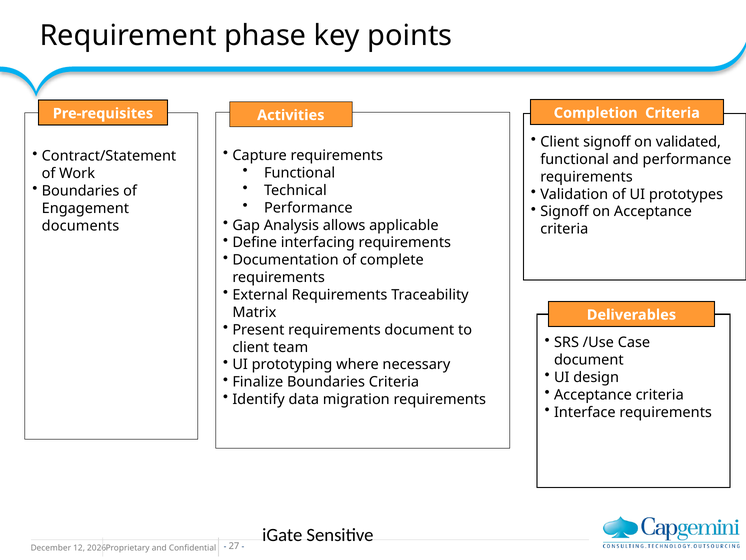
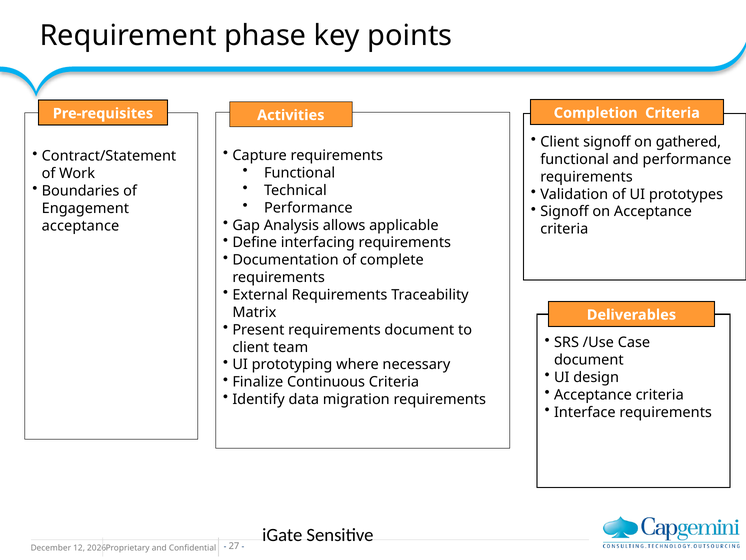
validated: validated -> gathered (688, 142)
documents: documents -> acceptance (81, 226)
Finalize Boundaries: Boundaries -> Continuous (326, 382)
